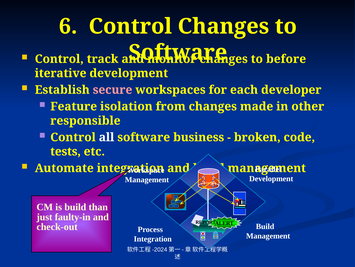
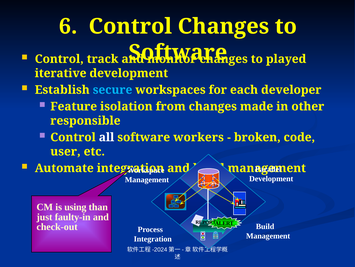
before: before -> played (286, 59)
secure colour: pink -> light blue (113, 90)
business: business -> workers (199, 137)
tests: tests -> user (65, 151)
is build: build -> using (75, 207)
